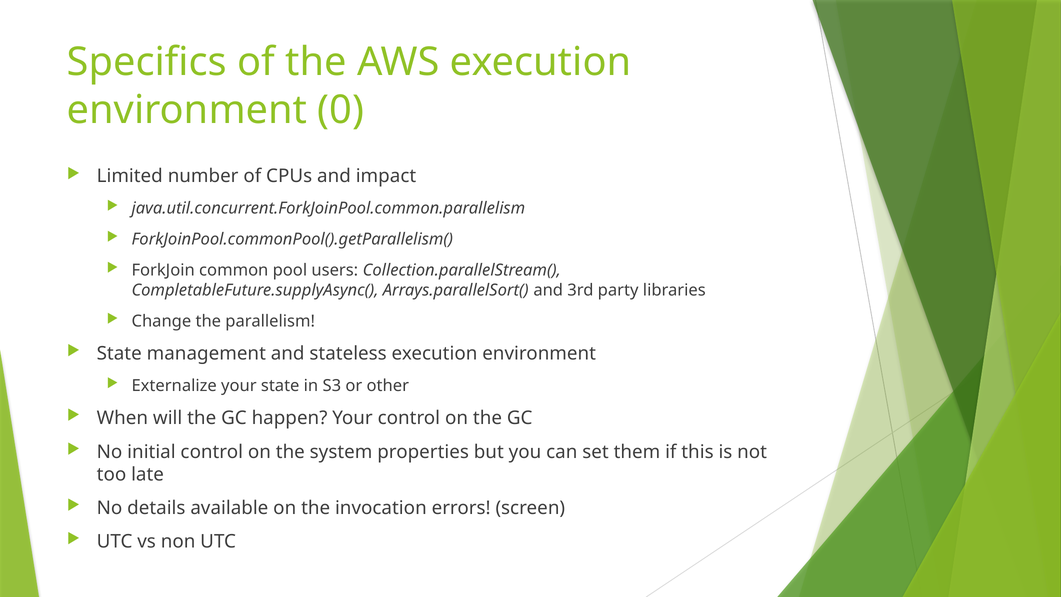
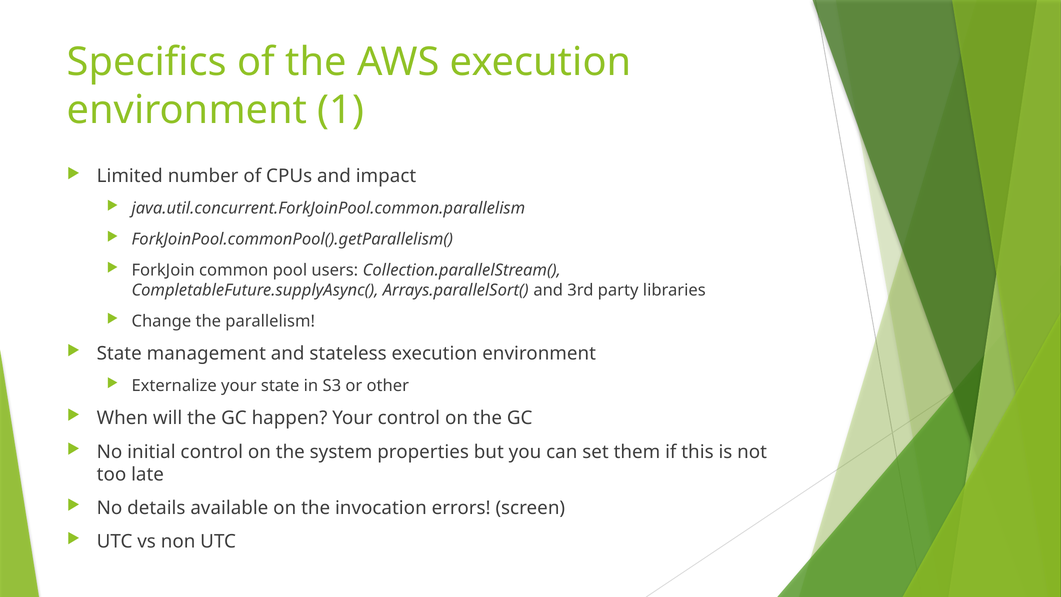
0: 0 -> 1 (341, 110)
